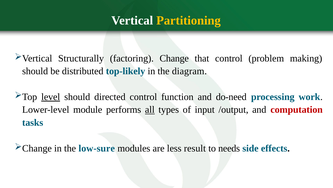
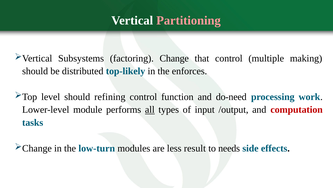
Partitioning colour: yellow -> pink (188, 20)
Structurally: Structurally -> Subsystems (81, 58)
problem: problem -> multiple (266, 58)
diagram: diagram -> enforces (189, 71)
level underline: present -> none (51, 97)
directed: directed -> refining (110, 97)
low-sure: low-sure -> low-turn (97, 148)
